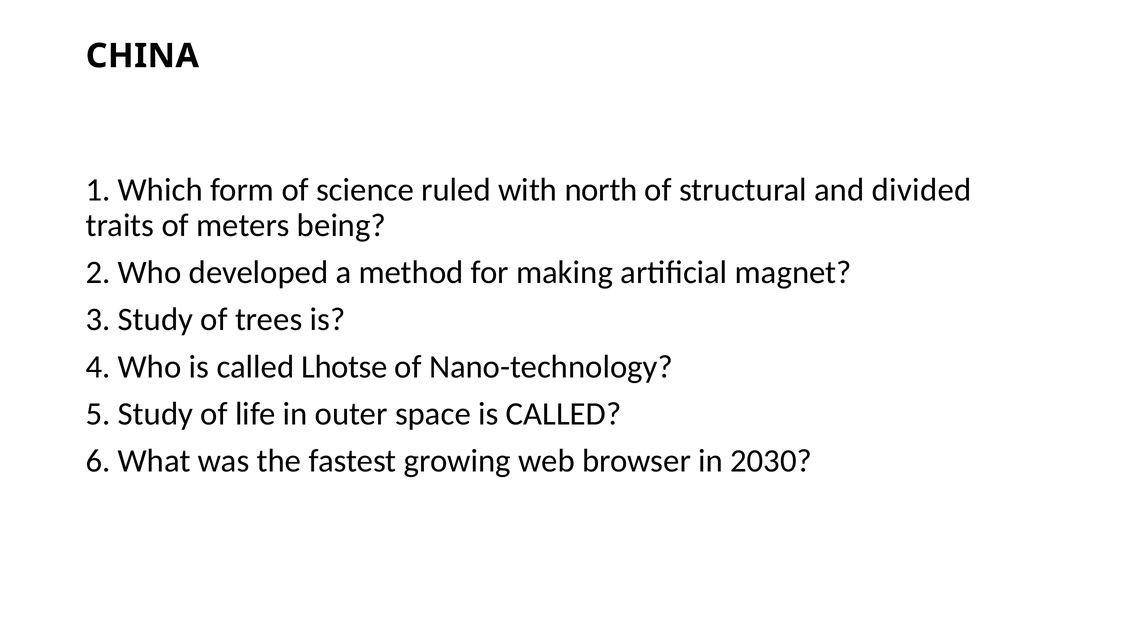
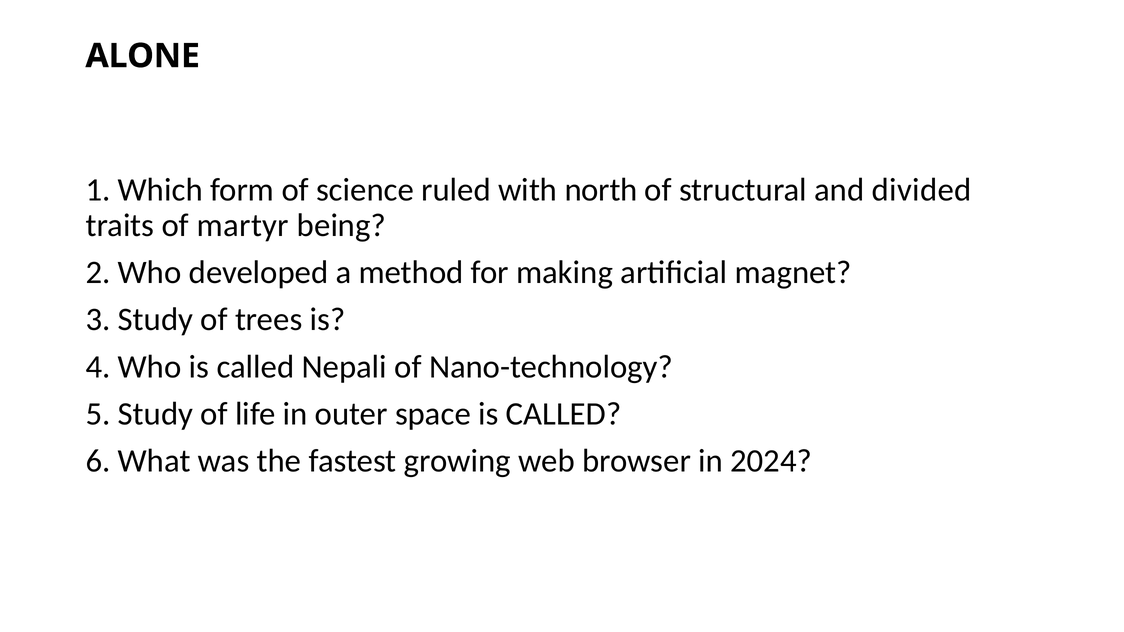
CHINA: CHINA -> ALONE (143, 56)
meters: meters -> martyr (243, 225)
Lhotse: Lhotse -> Nepali (344, 367)
2030: 2030 -> 2024 (771, 461)
